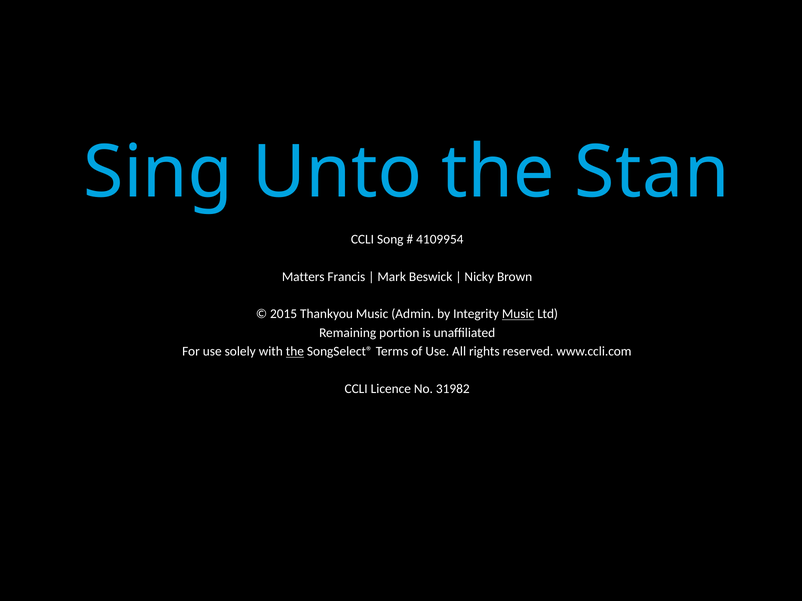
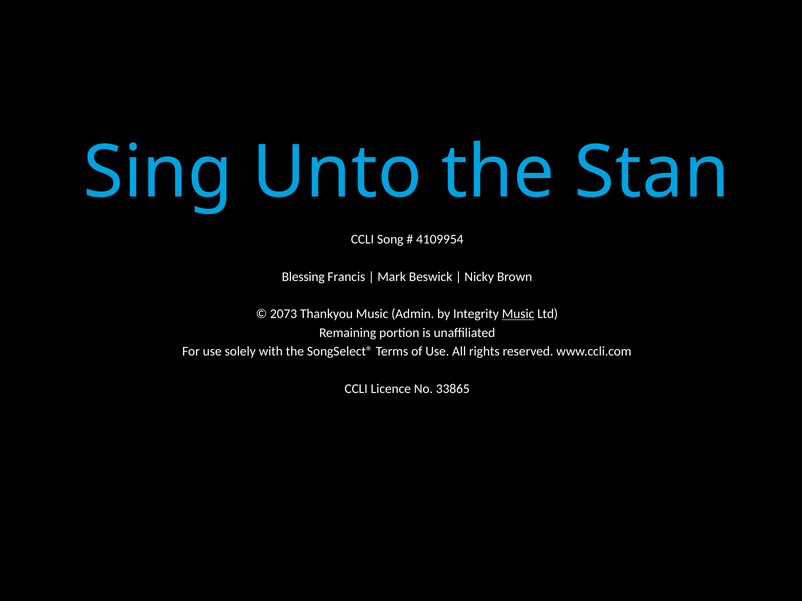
Matters: Matters -> Blessing (303, 277)
2015: 2015 -> 2073 (284, 314)
the underline: present -> none (295, 352)
31982: 31982 -> 33865 (453, 389)
